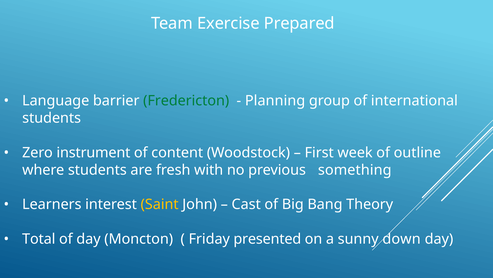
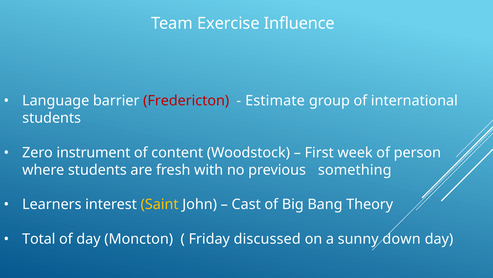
Prepared: Prepared -> Influence (299, 23)
Fredericton colour: green -> red (186, 100)
Planning: Planning -> Estimate (275, 100)
outline: outline -> person (417, 152)
presented: presented -> discussed (267, 239)
